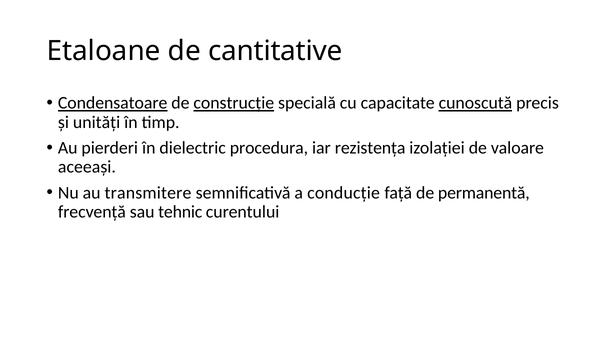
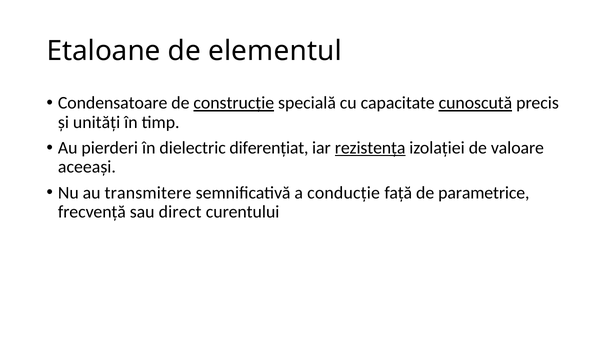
cantitative: cantitative -> elementul (275, 51)
Condensatoare underline: present -> none (113, 103)
procedura: procedura -> diferențiat (269, 148)
rezistența underline: none -> present (370, 148)
permanentă: permanentă -> parametrice (484, 193)
tehnic: tehnic -> direct (180, 212)
